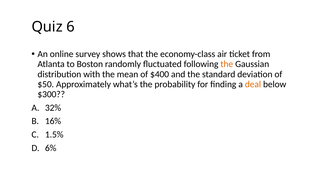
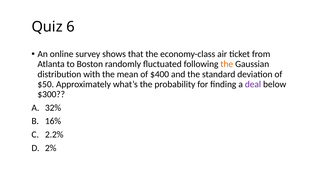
deal colour: orange -> purple (253, 84)
1.5%: 1.5% -> 2.2% (54, 134)
6%: 6% -> 2% (51, 147)
